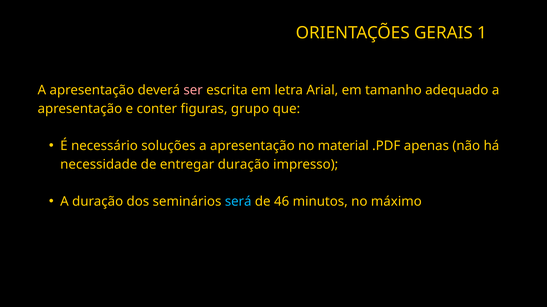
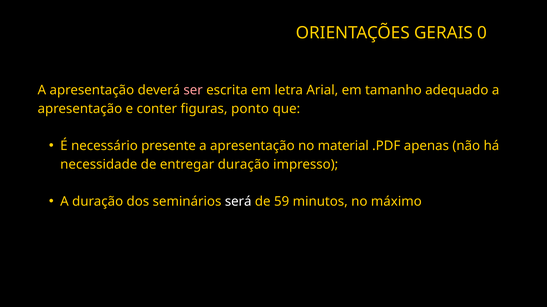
1: 1 -> 0 (482, 33)
grupo: grupo -> ponto (250, 109)
soluções: soluções -> presente (169, 146)
será colour: light blue -> white (238, 202)
46: 46 -> 59 (282, 202)
